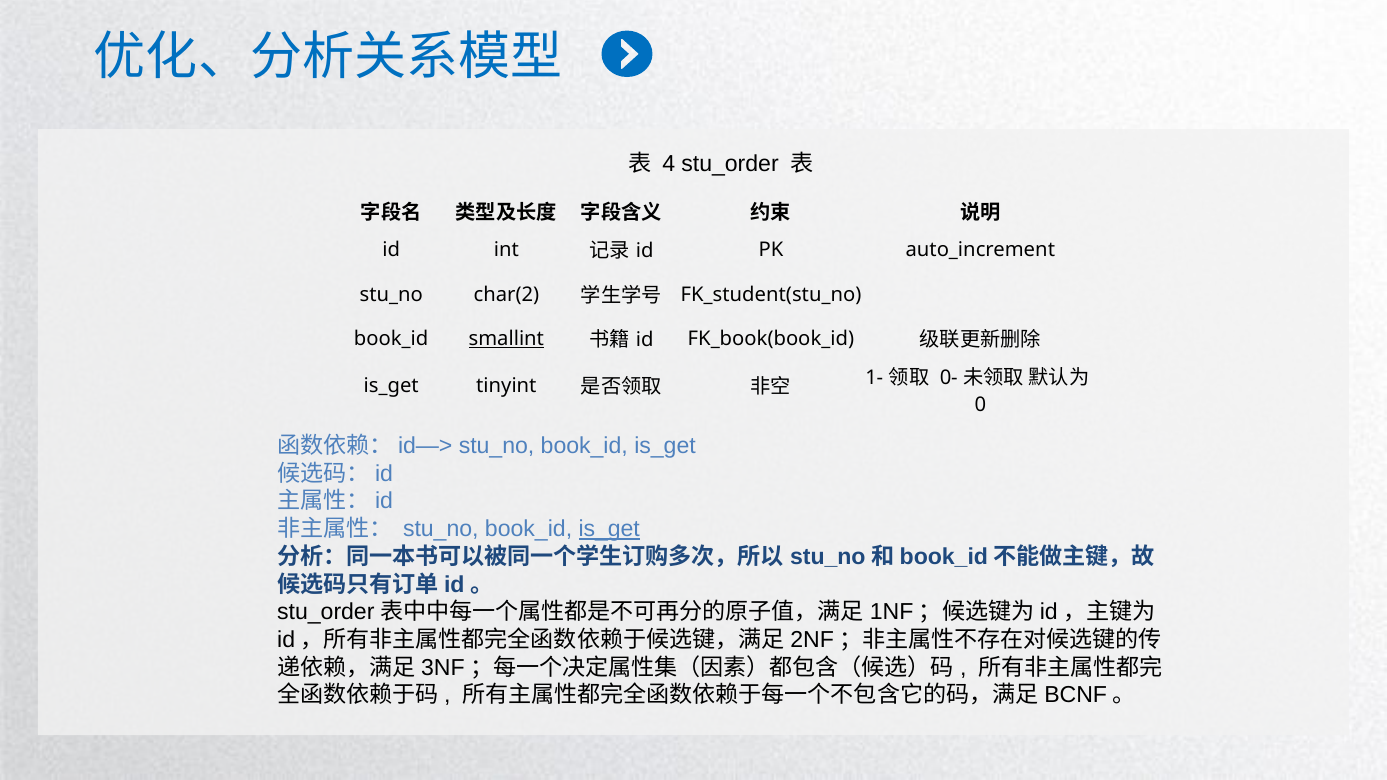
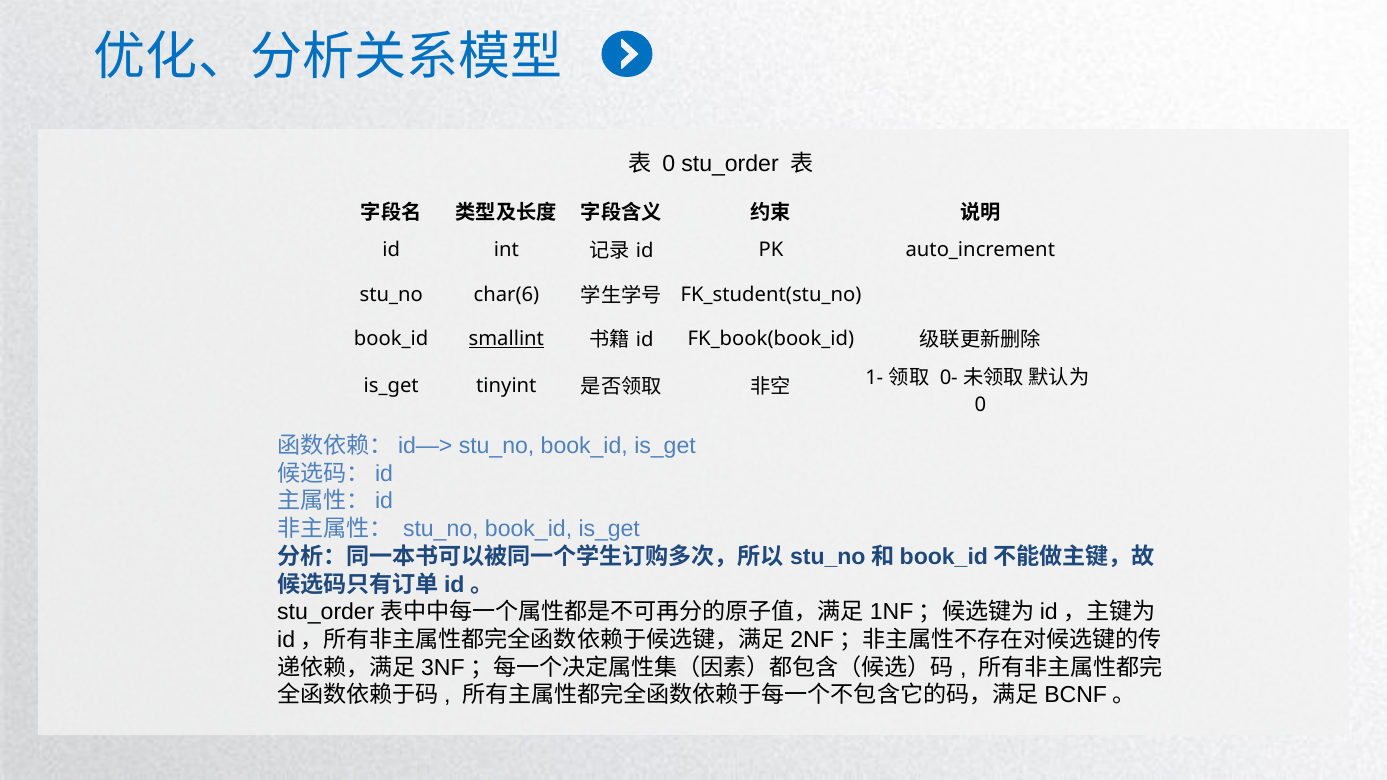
4: 4 -> 0 (669, 164)
char(2: char(2 -> char(6 (506, 295)
is_get underline: present -> none (609, 529)
